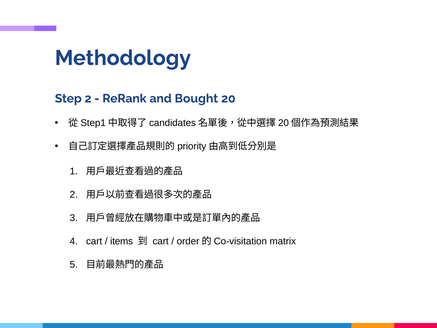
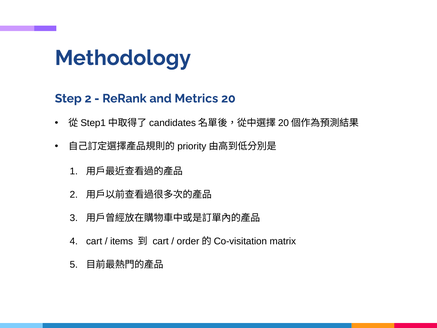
Bought: Bought -> Metrics (196, 98)
